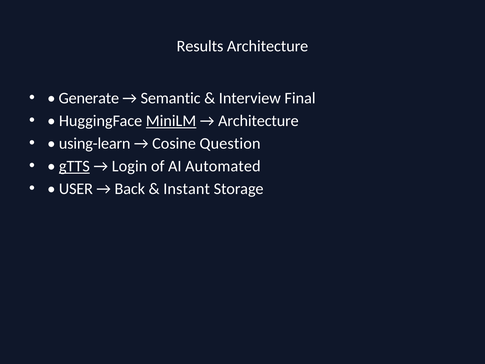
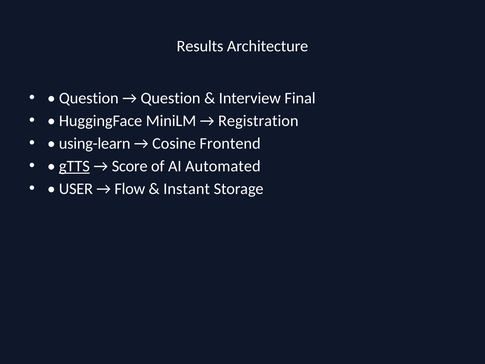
Generate: Generate -> Question (89, 98)
Semantic: Semantic -> Question (171, 98)
MiniLM underline: present -> none (171, 121)
Architecture: Architecture -> Registration (258, 121)
Question: Question -> Frontend (230, 143)
Login: Login -> Score (130, 166)
Back: Back -> Flow (130, 189)
